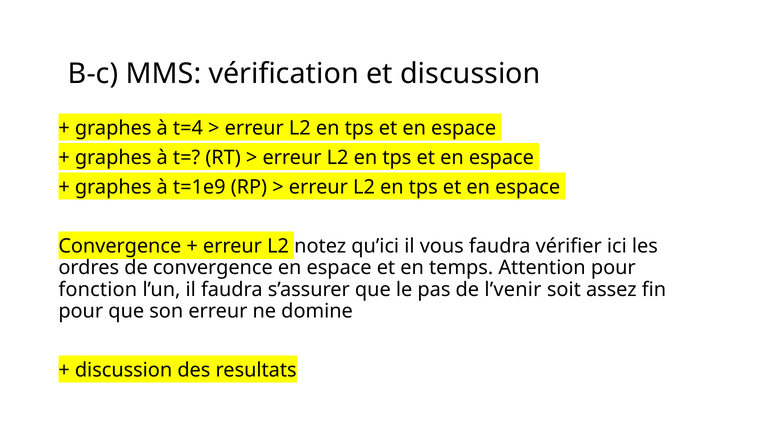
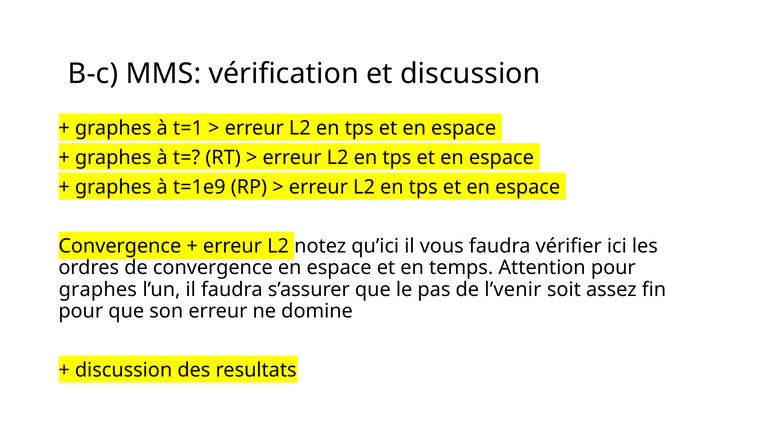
t=4: t=4 -> t=1 (188, 128)
fonction: fonction -> graphes (98, 289)
